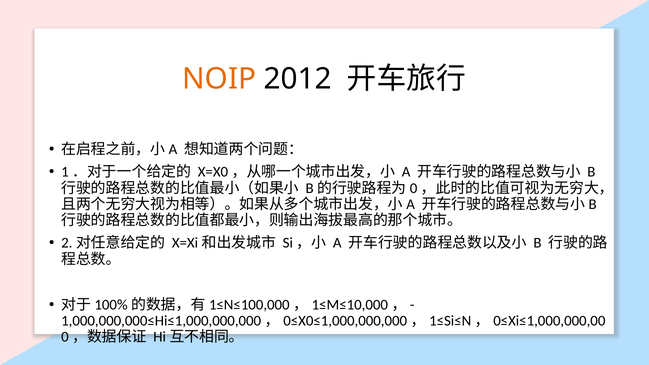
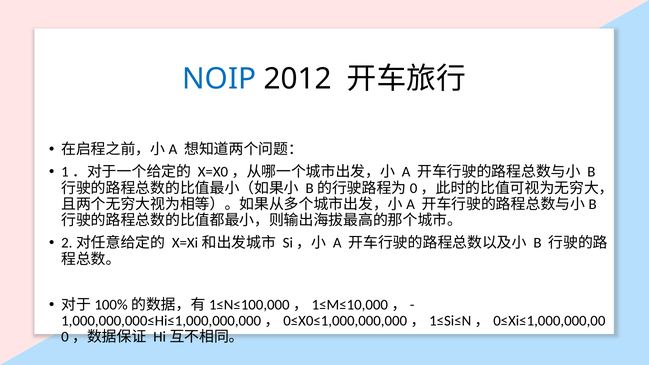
NOIP colour: orange -> blue (219, 79)
